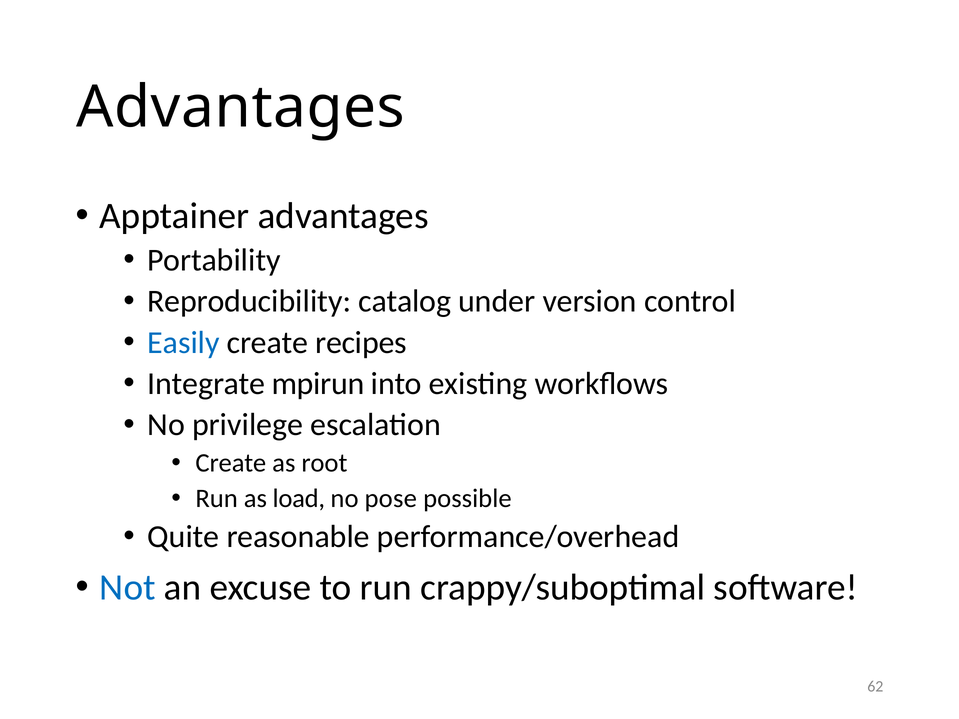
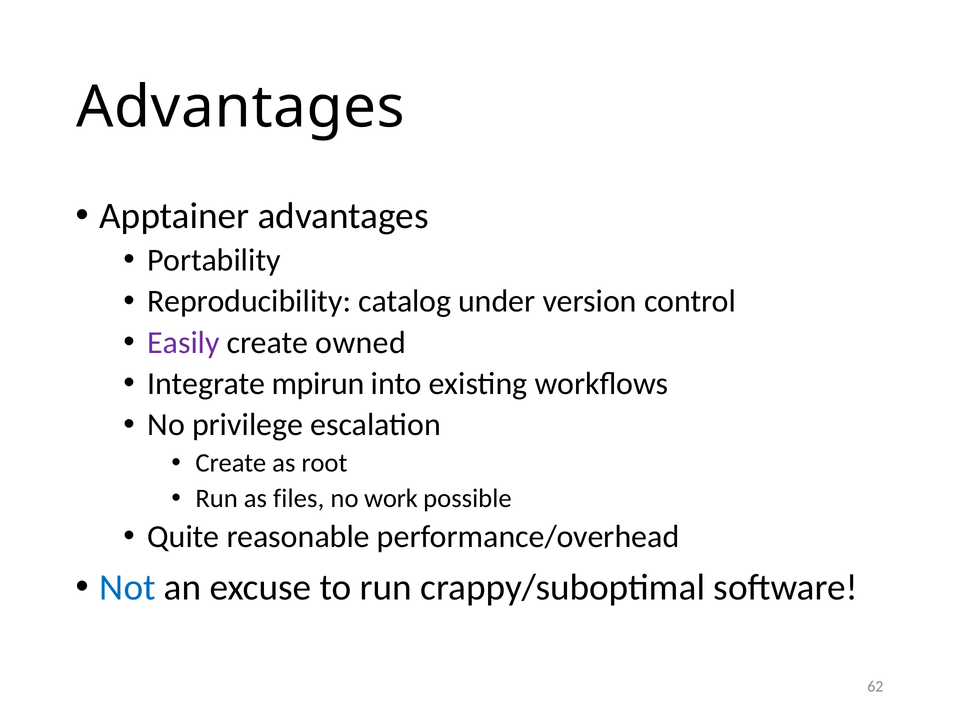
Easily colour: blue -> purple (183, 343)
recipes: recipes -> owned (361, 343)
load: load -> files (299, 499)
pose: pose -> work (391, 499)
